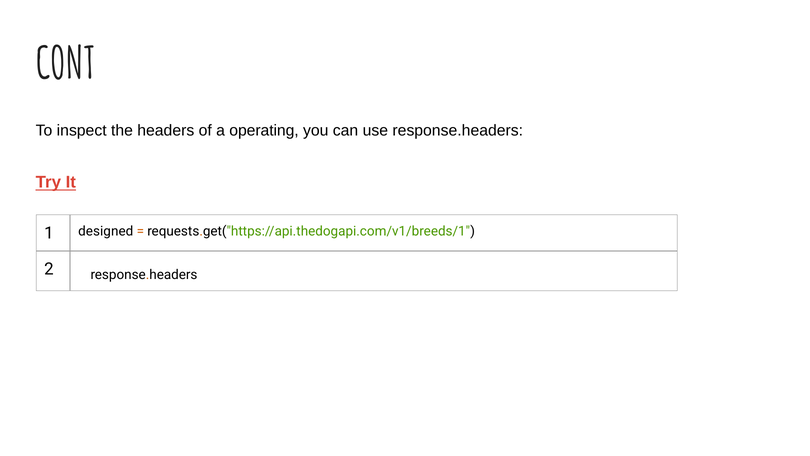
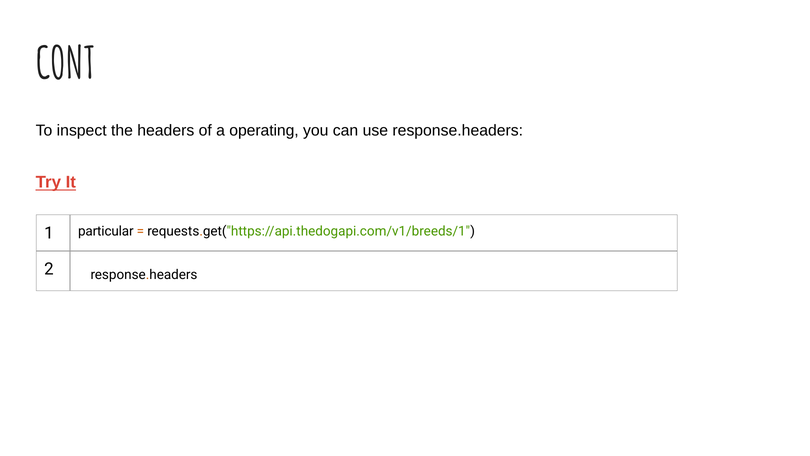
designed: designed -> particular (106, 231)
